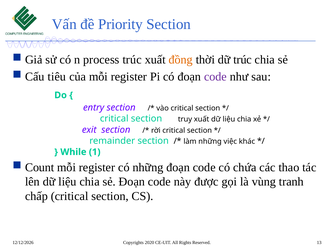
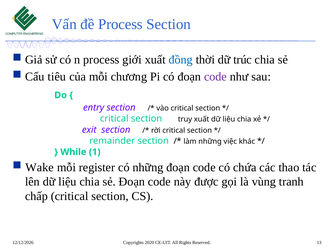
đề Priority: Priority -> Process (120, 24)
process trúc: trúc -> giới (132, 60)
đồng colour: orange -> blue (181, 60)
của mỗi register: register -> chương (129, 77)
Count: Count -> Wake (40, 168)
